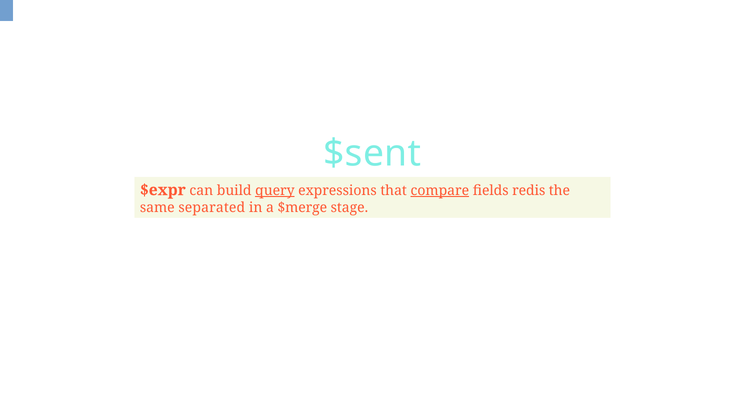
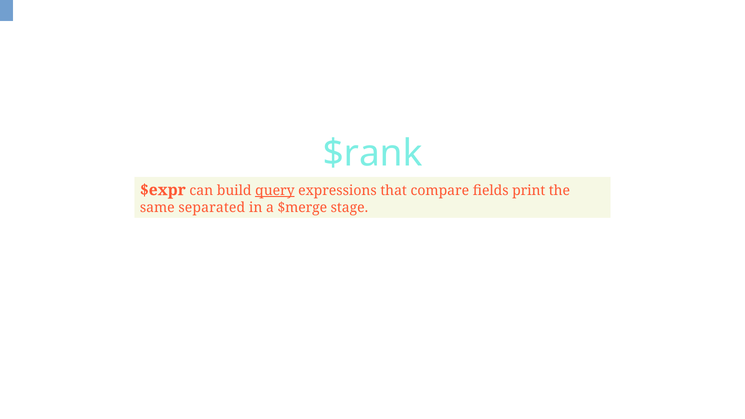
$sent: $sent -> $rank (373, 153)
compare underline: present -> none (440, 191)
redis: redis -> print (529, 191)
